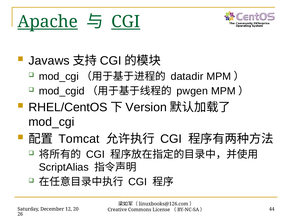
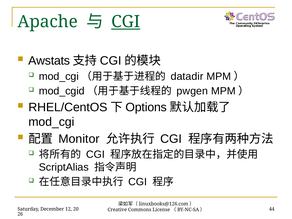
Apache underline: present -> none (48, 22)
Javaws: Javaws -> Awstats (49, 61)
Version: Version -> Options (146, 107)
Tomcat: Tomcat -> Monitor (79, 139)
